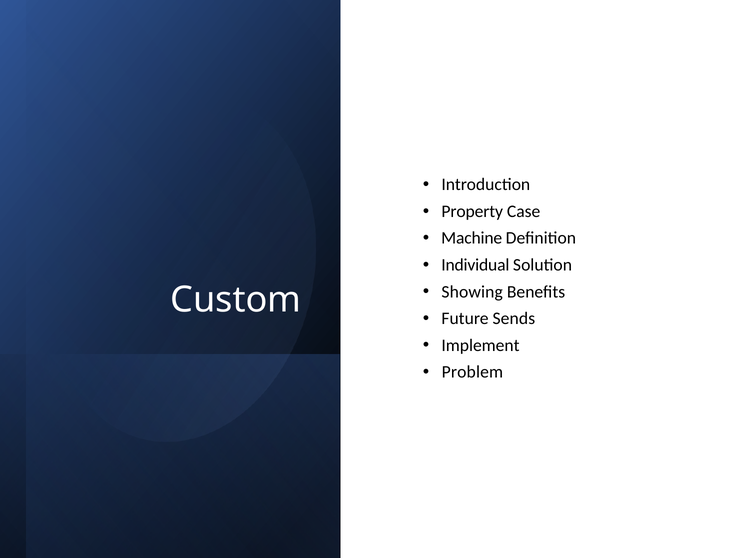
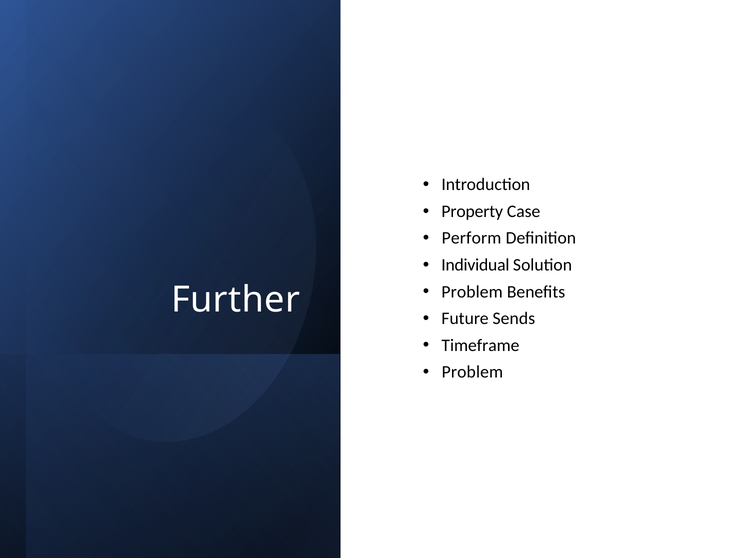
Machine: Machine -> Perform (472, 238)
Showing: Showing -> Problem (472, 292)
Custom: Custom -> Further (236, 300)
Implement: Implement -> Timeframe (480, 345)
